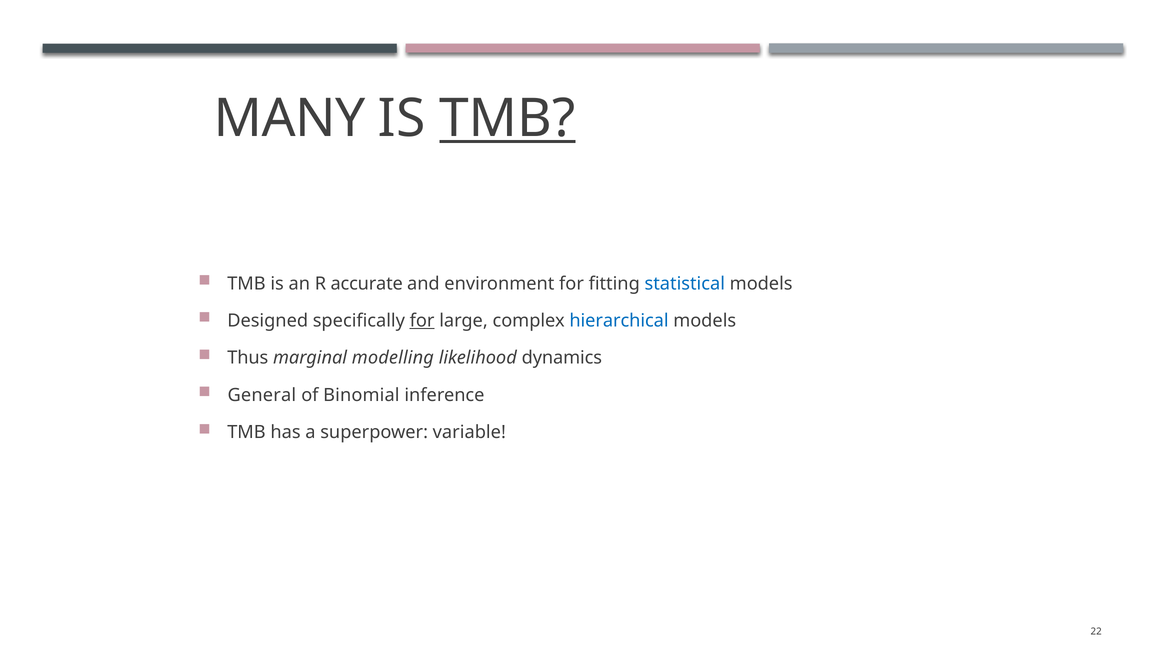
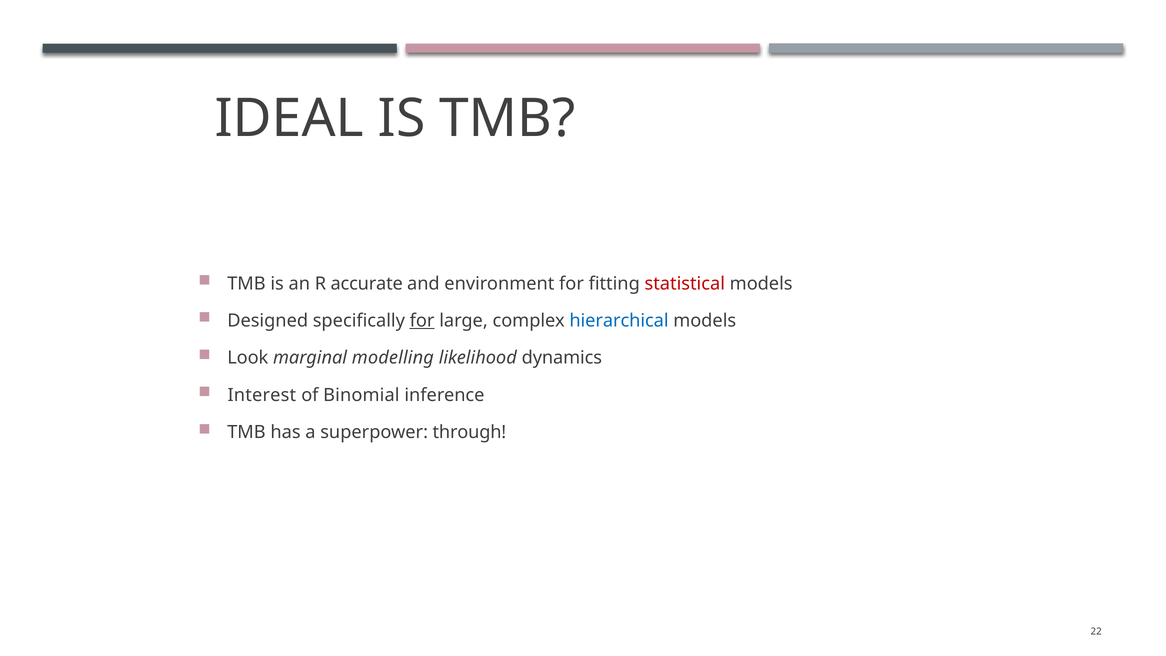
MANY: MANY -> IDEAL (289, 119)
TMB underline: present -> none (507, 119)
statistical colour: blue -> red (685, 283)
Thus: Thus -> Look (248, 358)
General: General -> Interest (262, 395)
variable: variable -> through (469, 432)
